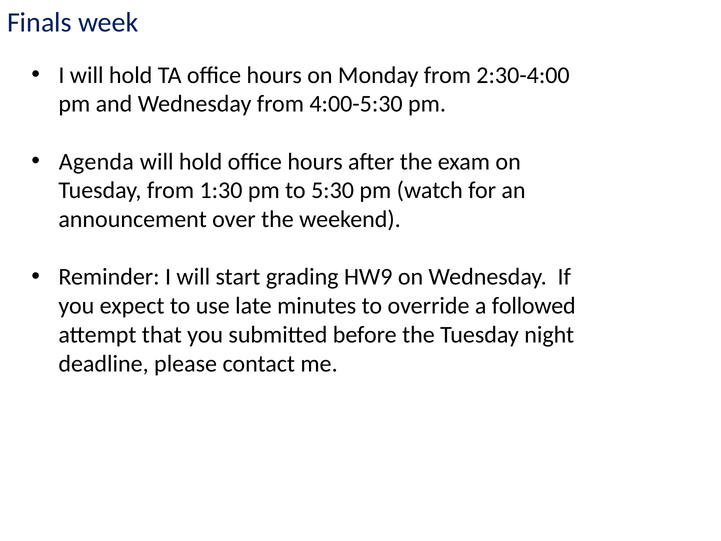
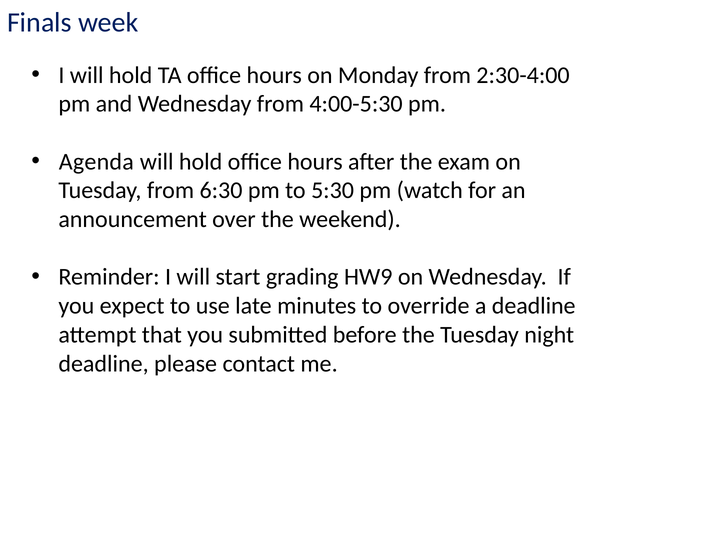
1:30: 1:30 -> 6:30 (221, 190)
a followed: followed -> deadline (534, 306)
